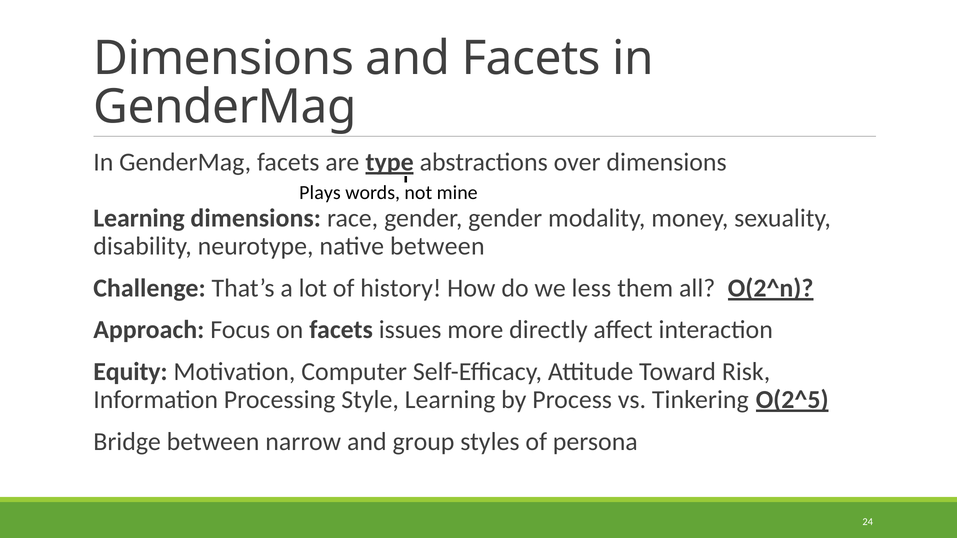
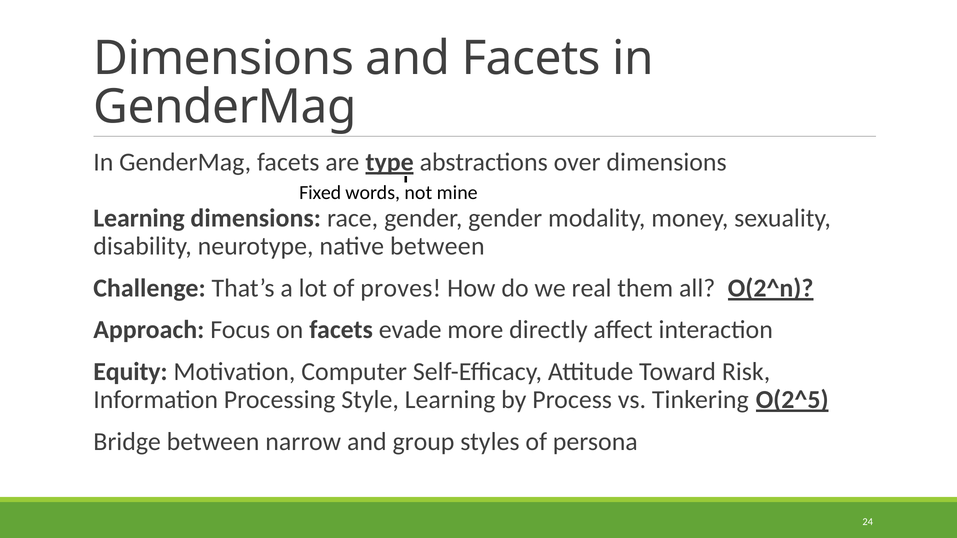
Plays: Plays -> Fixed (320, 193)
history: history -> proves (401, 288)
less: less -> real (592, 288)
issues: issues -> evade (410, 330)
